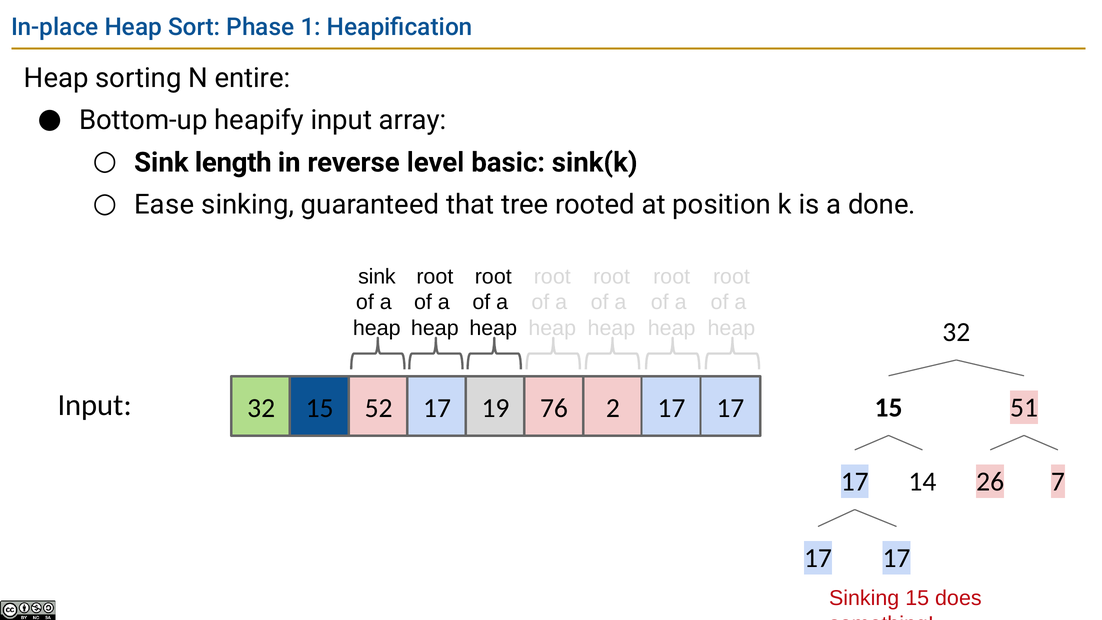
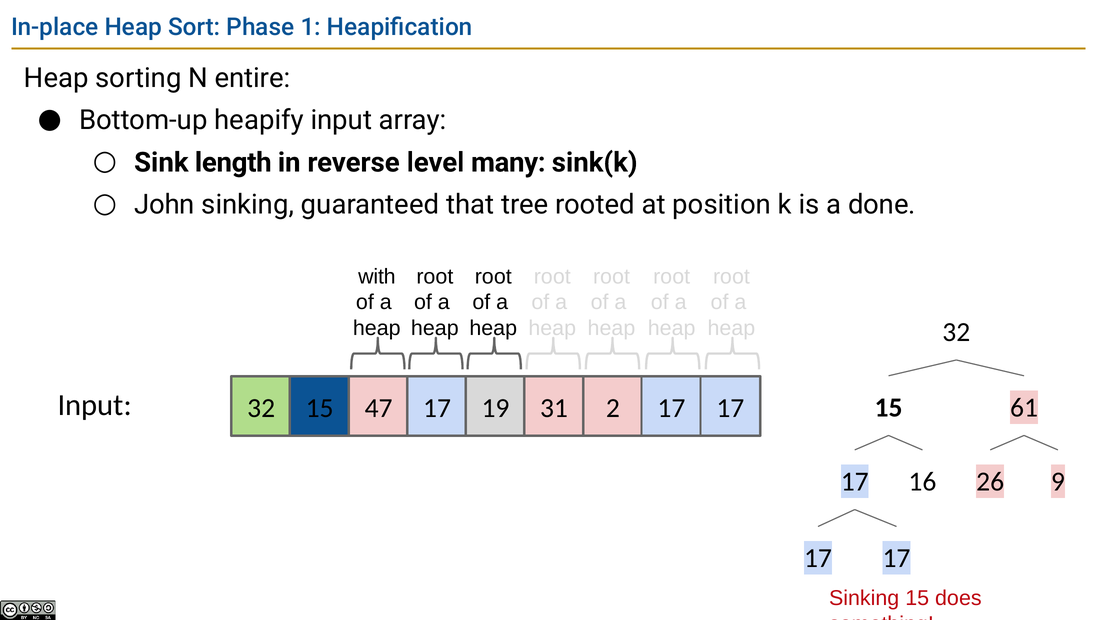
basic: basic -> many (508, 162)
Ease: Ease -> John (164, 205)
sink: sink -> with (377, 277)
51: 51 -> 61 (1024, 407)
52: 52 -> 47 (379, 408)
76: 76 -> 31 (554, 408)
14: 14 -> 16 (922, 482)
7: 7 -> 9 (1058, 482)
